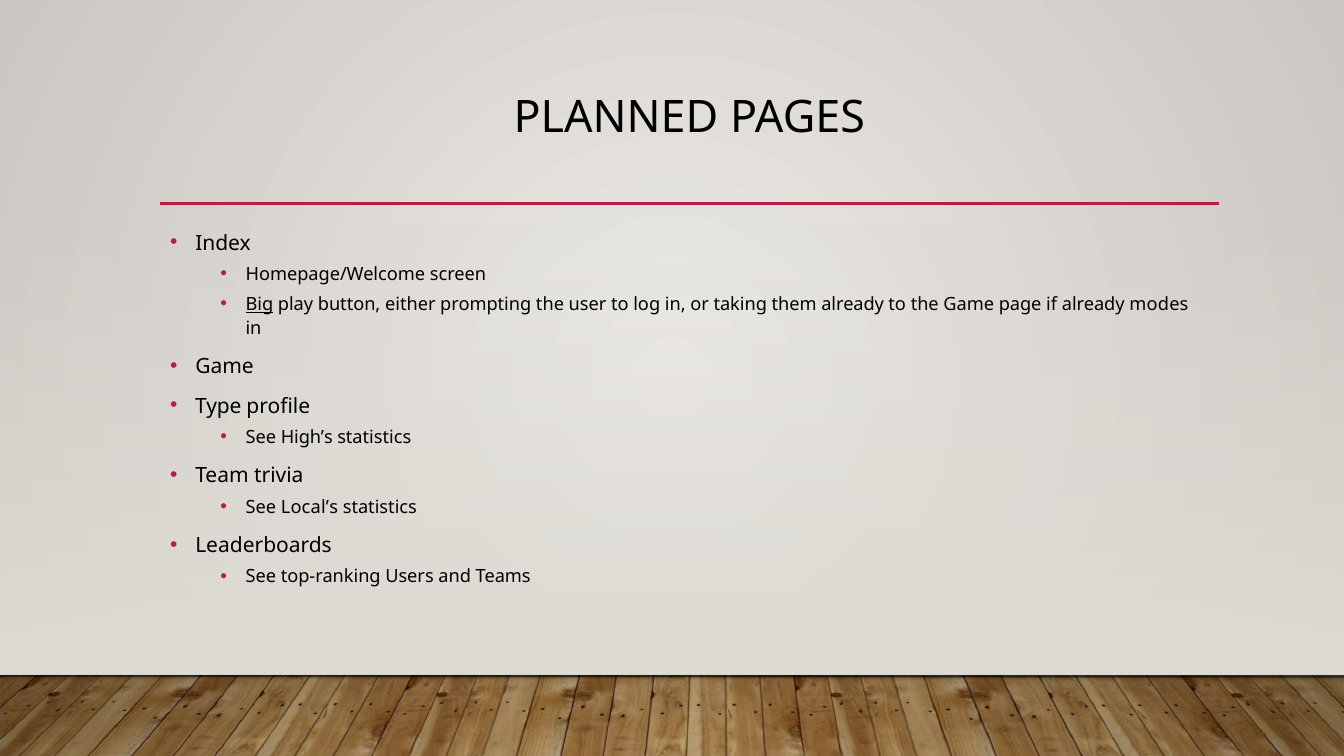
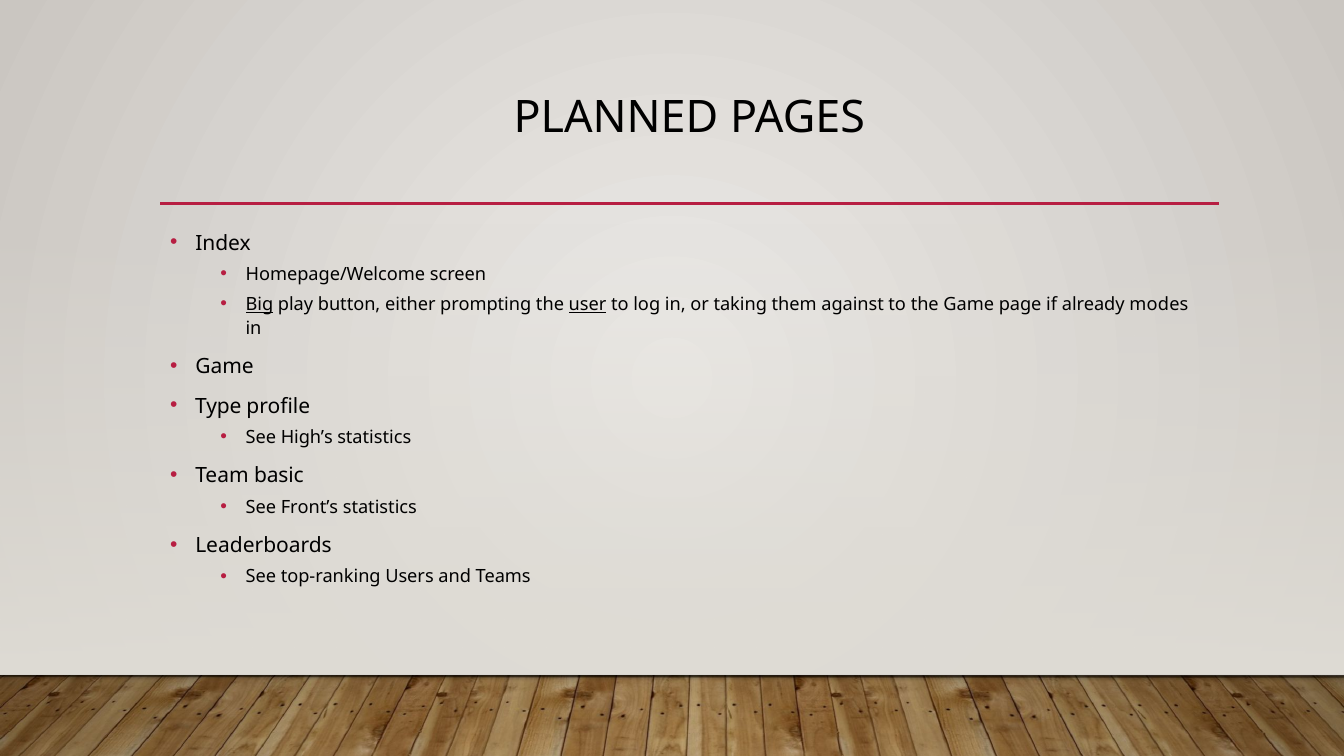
user underline: none -> present (588, 305)
them already: already -> against (853, 305)
trivia: trivia -> basic (279, 476)
Local’s: Local’s -> Front’s (310, 507)
